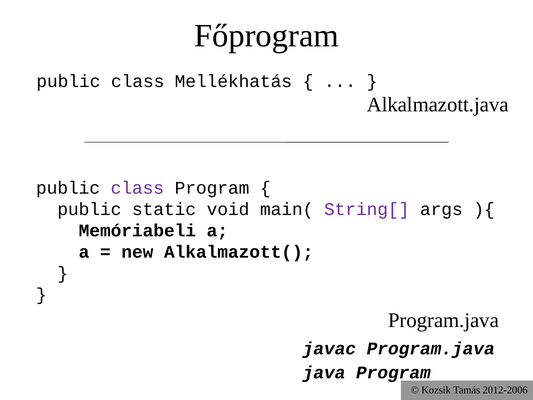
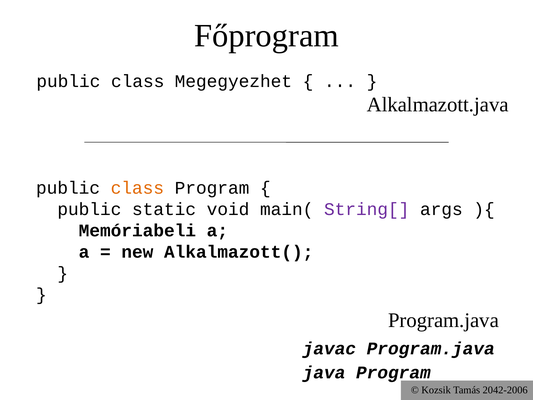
Mellékhatás: Mellékhatás -> Megegyezhet (234, 81)
class colour: purple -> orange (138, 188)
2012-2006: 2012-2006 -> 2042-2006 (505, 390)
